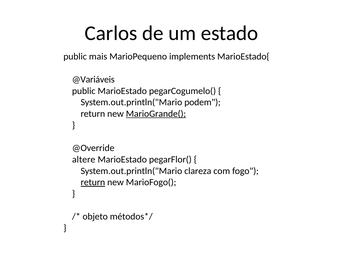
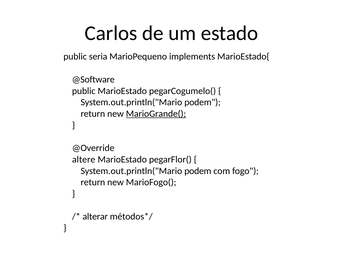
mais: mais -> seria (98, 57)
@Variáveis: @Variáveis -> @Software (93, 80)
clareza: clareza -> podem (198, 171)
return underline: present -> none (93, 182)
objeto: objeto -> alterar (95, 217)
